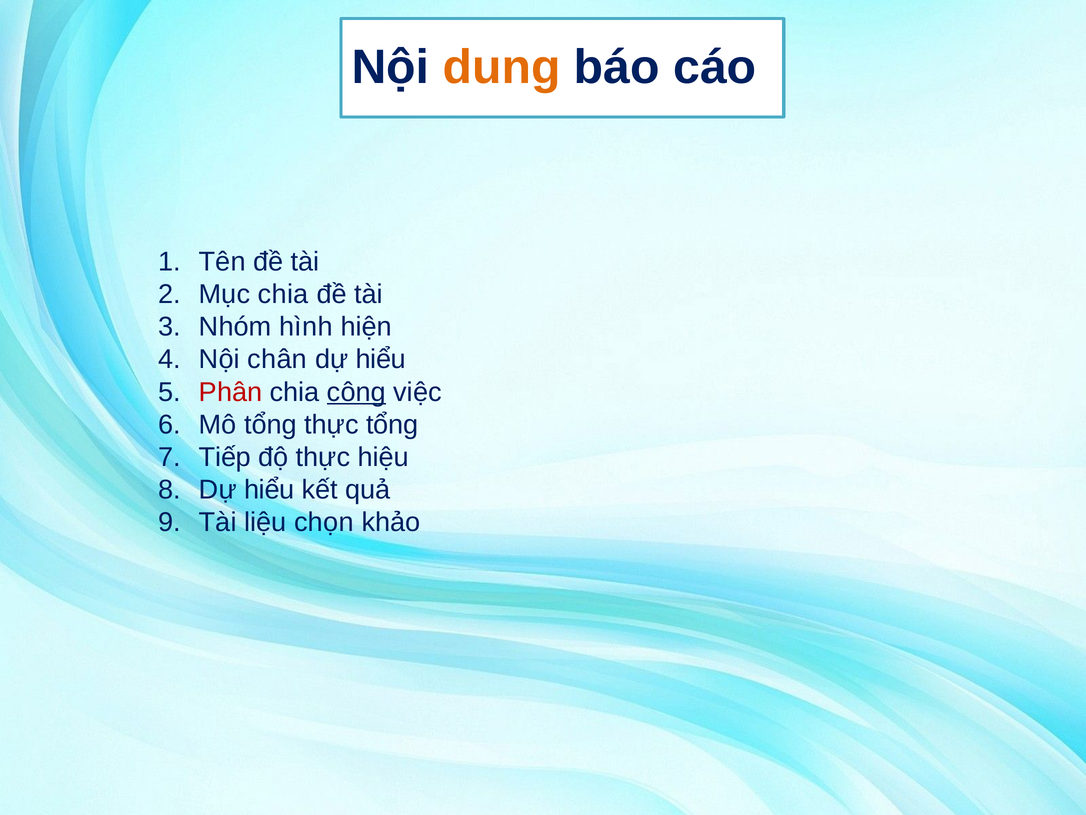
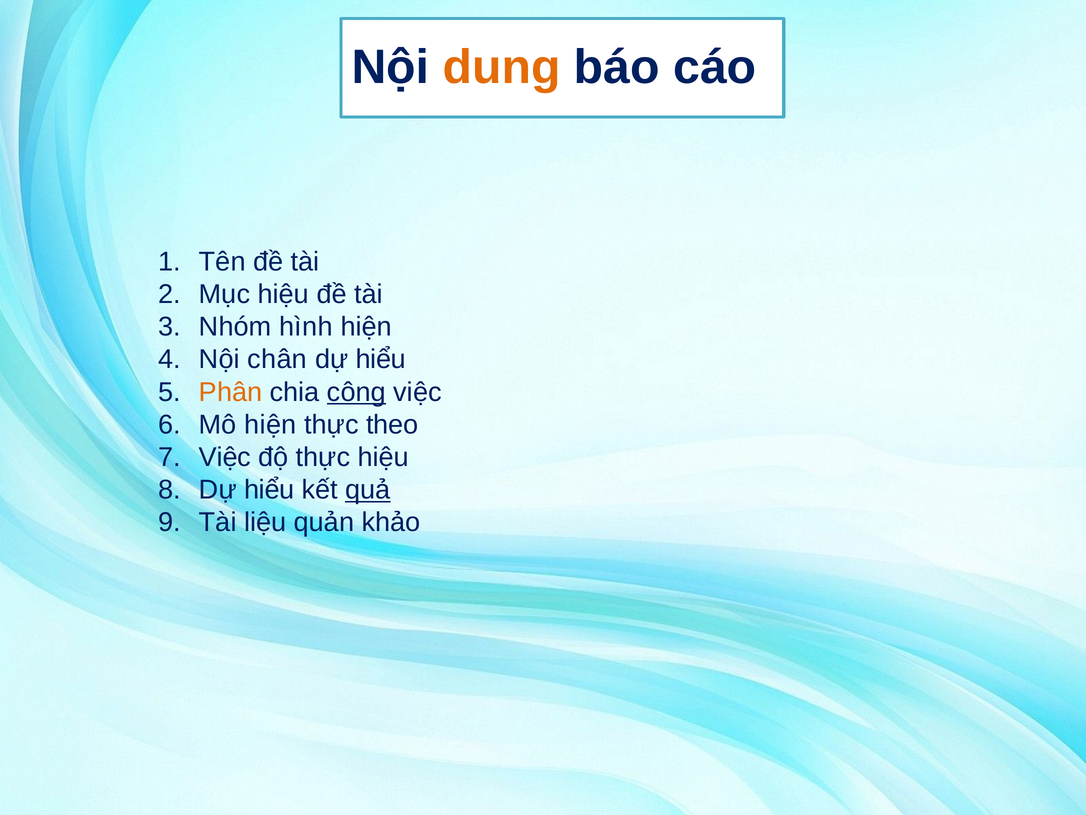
Mục chia: chia -> hiệu (283, 294)
Phân colour: red -> orange (231, 392)
Mô tổng: tổng -> hiện (270, 424)
thực tổng: tổng -> theo (392, 424)
Tiếp: Tiếp -> Việc (225, 457)
quả underline: none -> present (368, 490)
chọn: chọn -> quản (324, 522)
